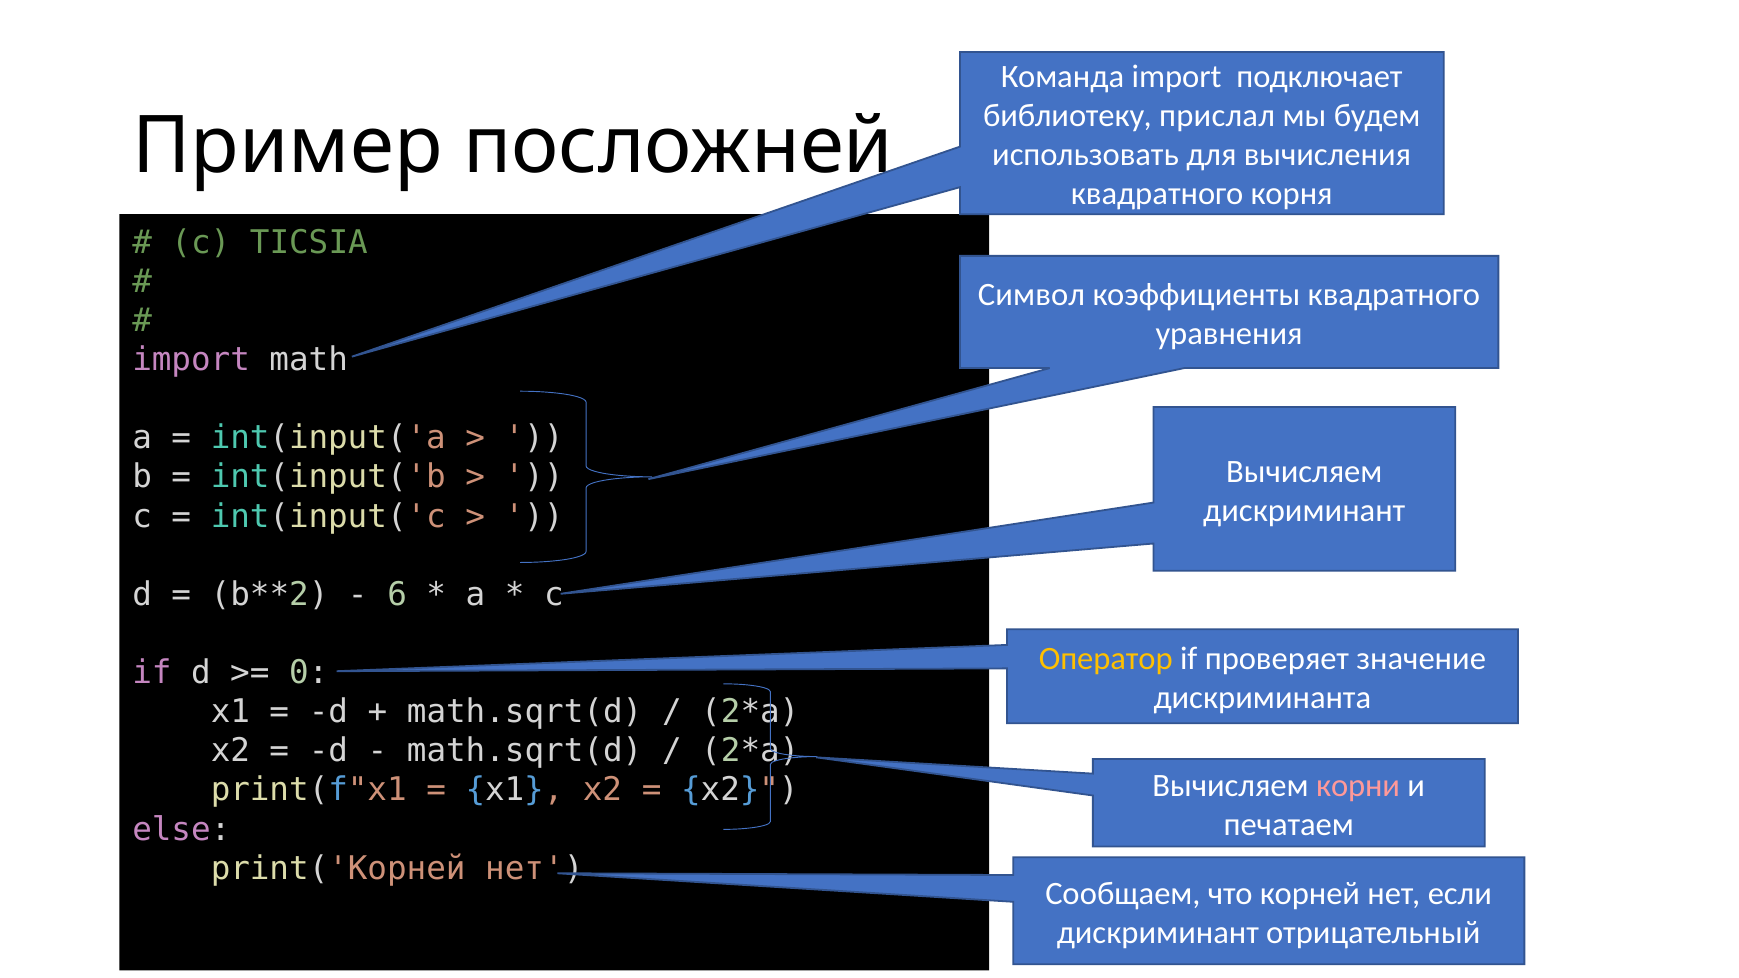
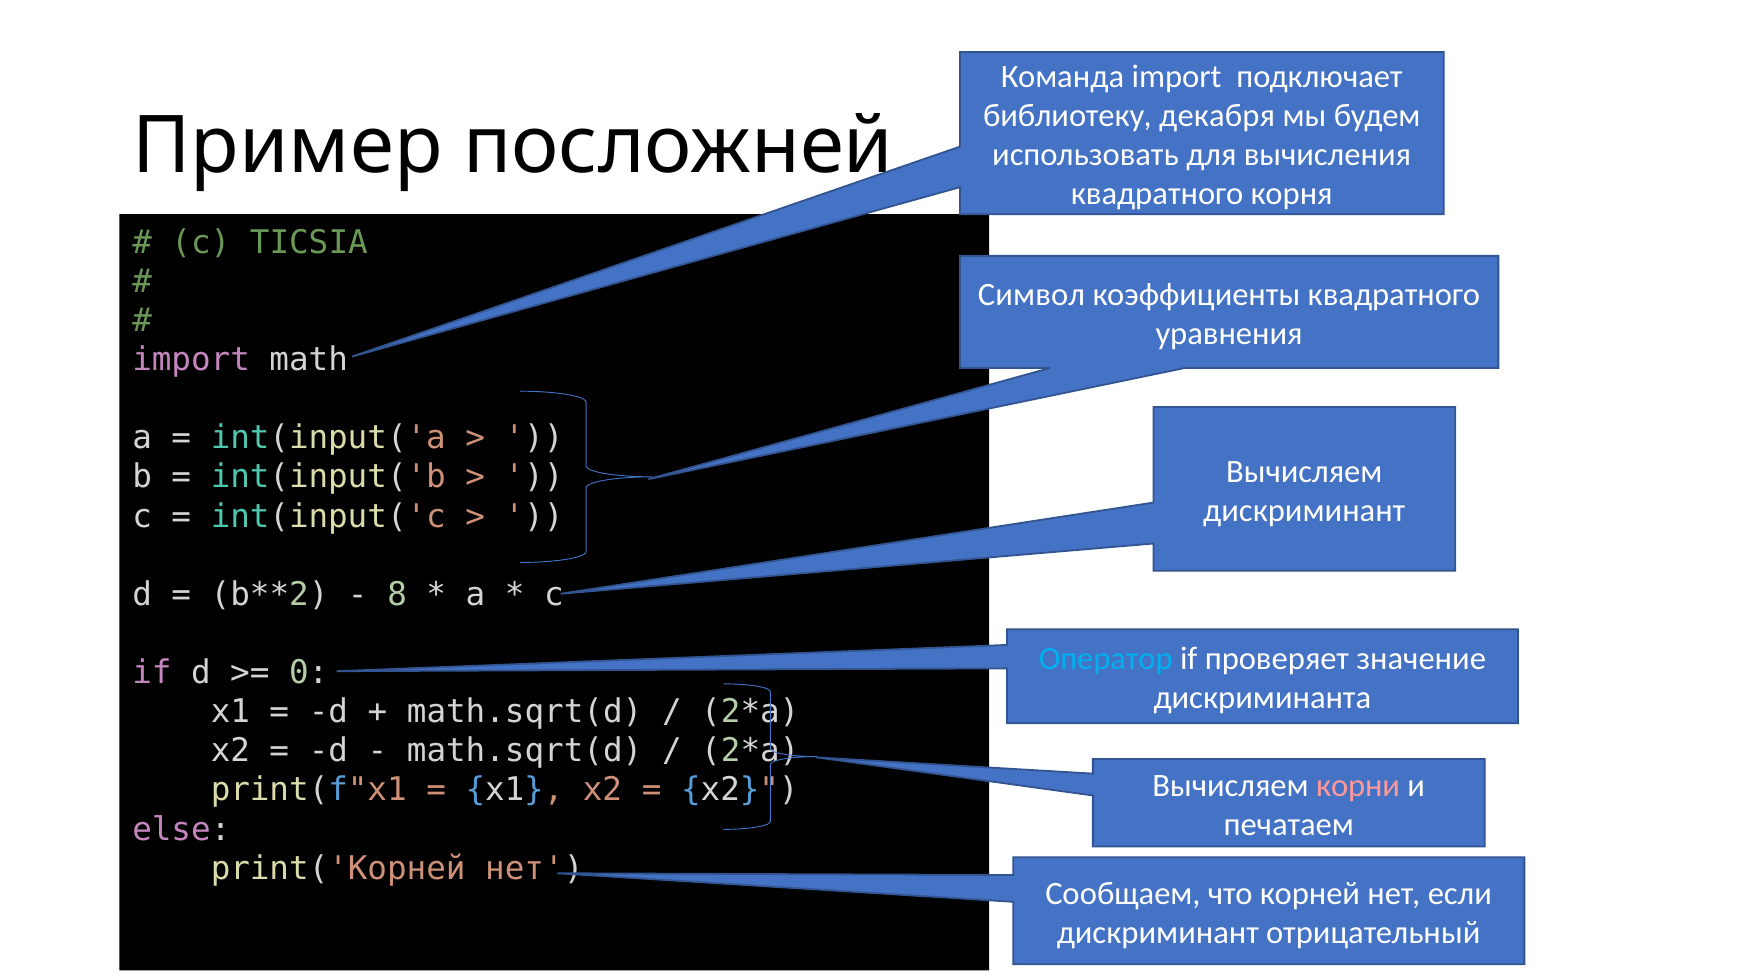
прислал: прислал -> декабря (1217, 116)
6: 6 -> 8 (397, 595)
Оператор colour: yellow -> light blue (1106, 659)
